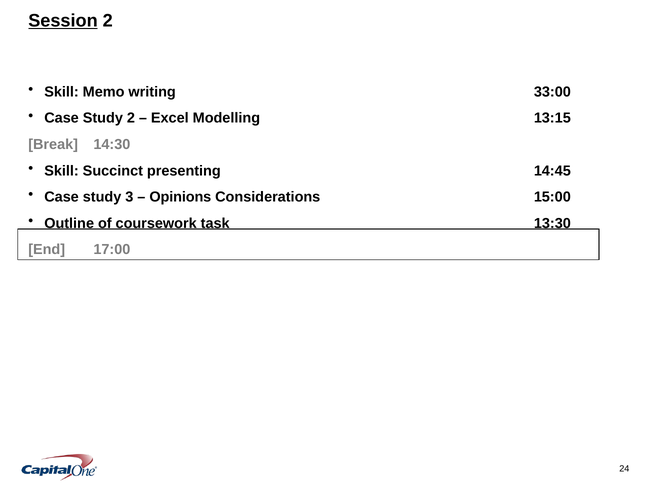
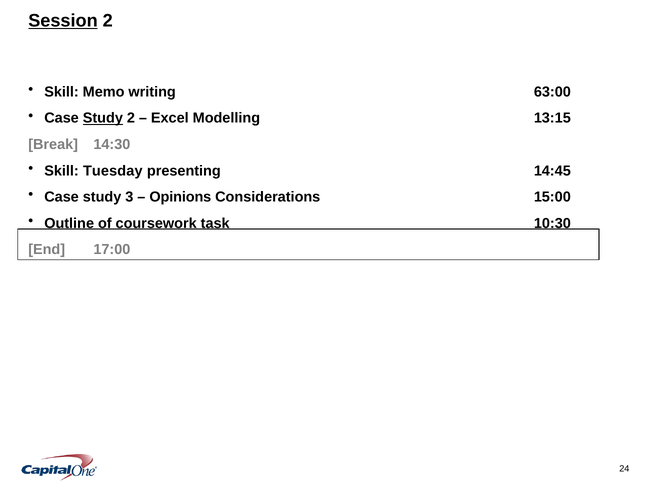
33:00: 33:00 -> 63:00 (552, 92)
Study underline: none -> present (103, 118)
Succinct: Succinct -> Tuesday (113, 171)
13:30: 13:30 -> 10:30 (552, 223)
